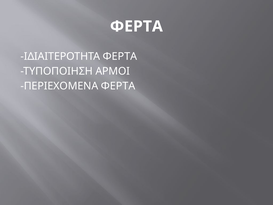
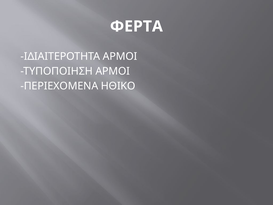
ΙΔΙΑΙΤΕΡΟΤΗΤΑ ΦΕΡΤΑ: ΦΕΡΤΑ -> ΑΡΜΟΙ (120, 56)
ΠΕΡΙΕΧΟΜΕΝΑ ΦΕΡΤΑ: ΦΕΡΤΑ -> ΗΘΙΚΟ (118, 86)
